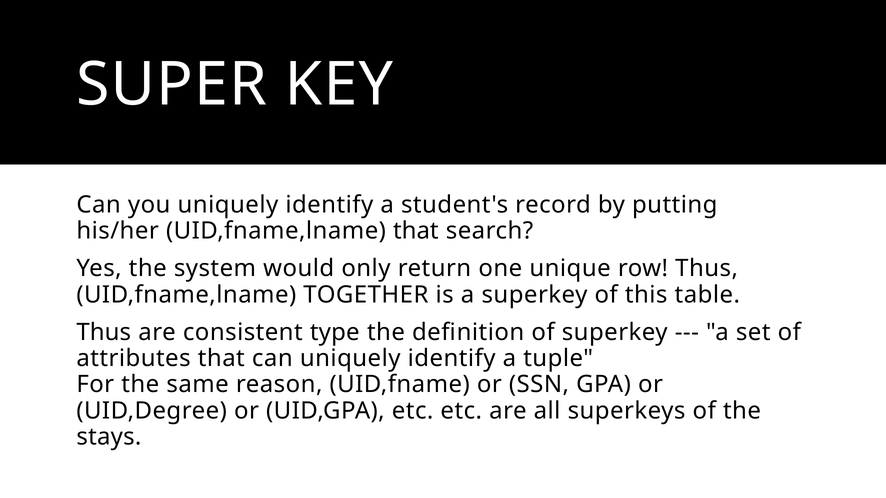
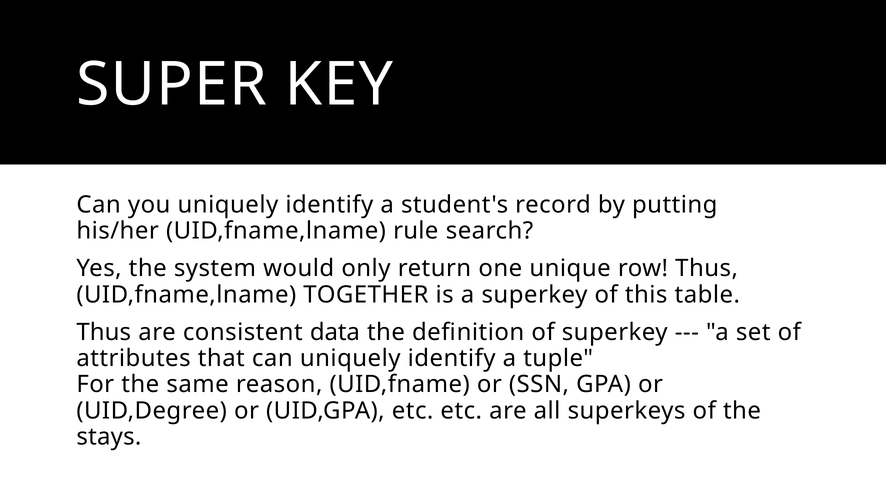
UID,fname,lname that: that -> rule (416, 231)
type: type -> data (335, 333)
